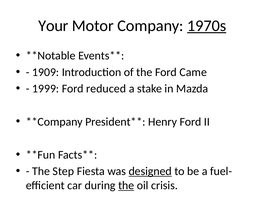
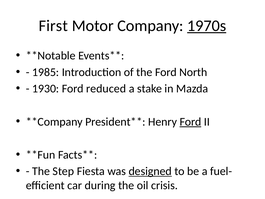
Your: Your -> First (53, 26)
1909: 1909 -> 1985 (46, 72)
Came: Came -> North (193, 72)
1999: 1999 -> 1930 (46, 89)
Ford underline: none -> present (190, 122)
the underline: present -> none (126, 185)
